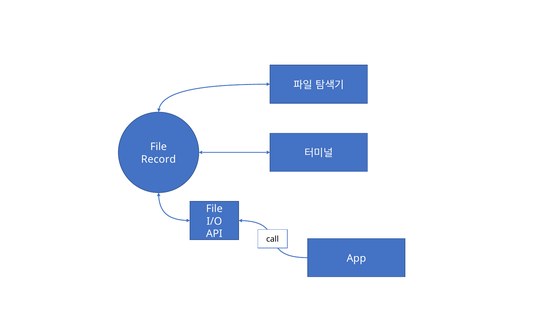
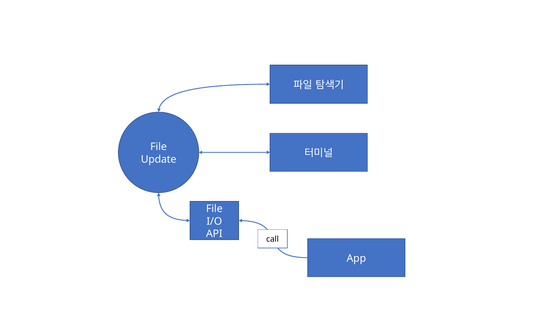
Record: Record -> Update (159, 159)
